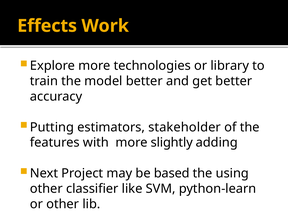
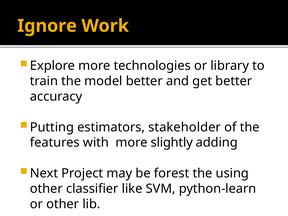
Effects: Effects -> Ignore (47, 26)
based: based -> forest (172, 173)
